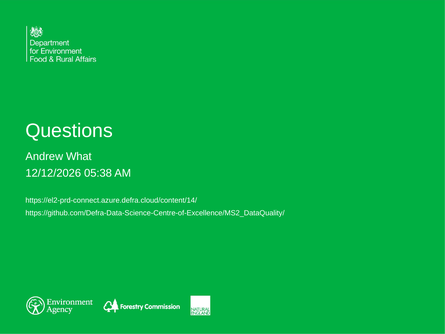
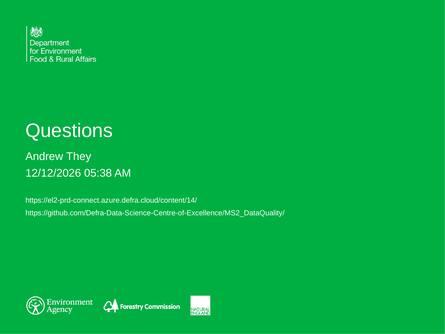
What: What -> They (79, 156)
